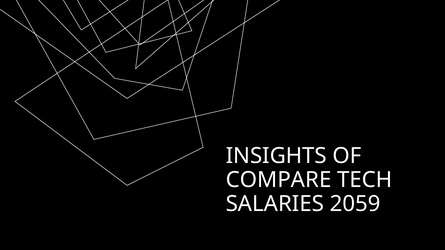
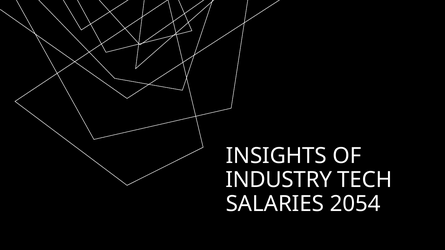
COMPARE: COMPARE -> INDUSTRY (279, 180)
2059: 2059 -> 2054 (355, 204)
